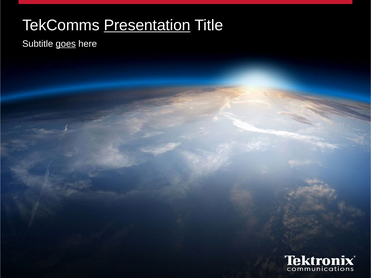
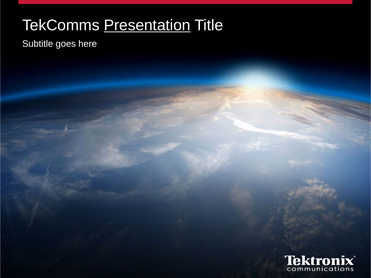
goes underline: present -> none (66, 44)
